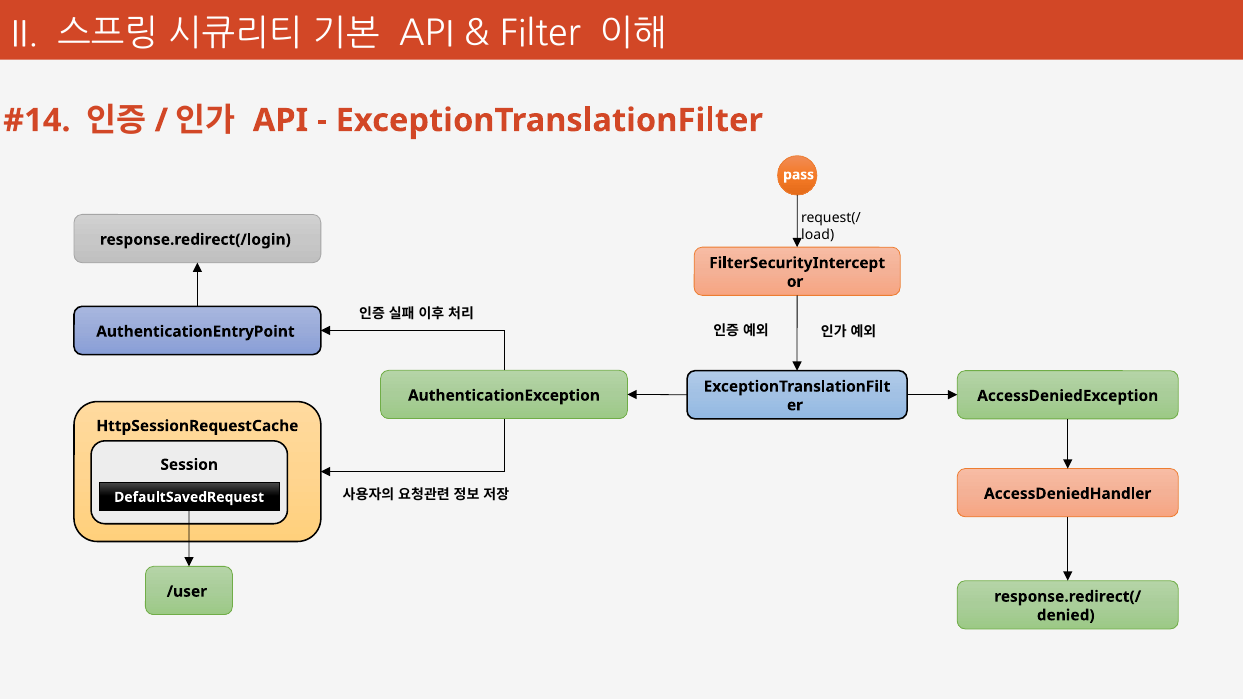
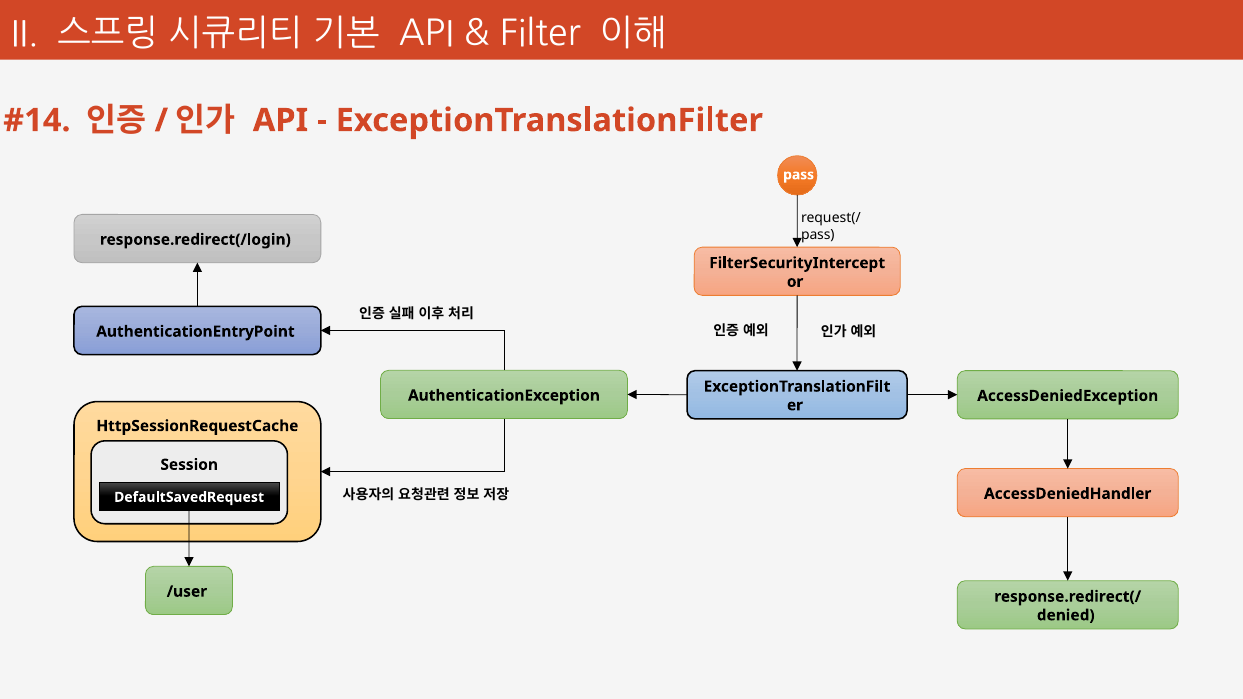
load: load -> pass (818, 235)
